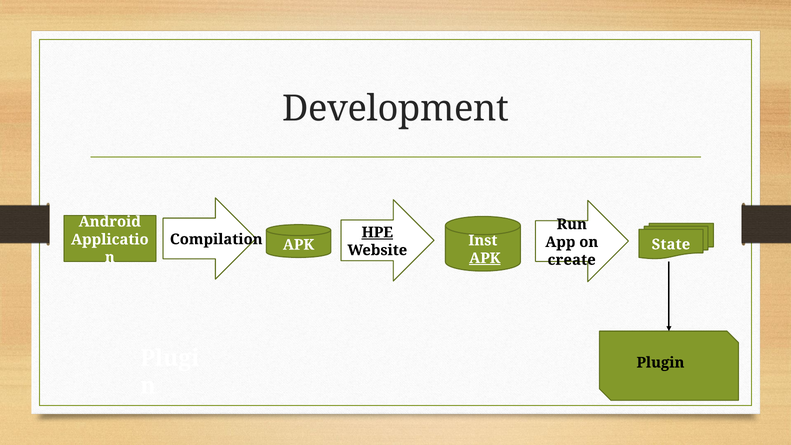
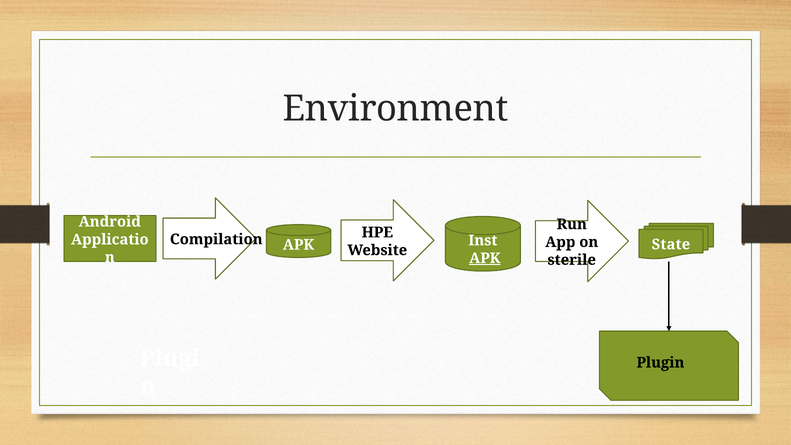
Development: Development -> Environment (396, 109)
HPE underline: present -> none (377, 232)
create: create -> sterile (572, 260)
